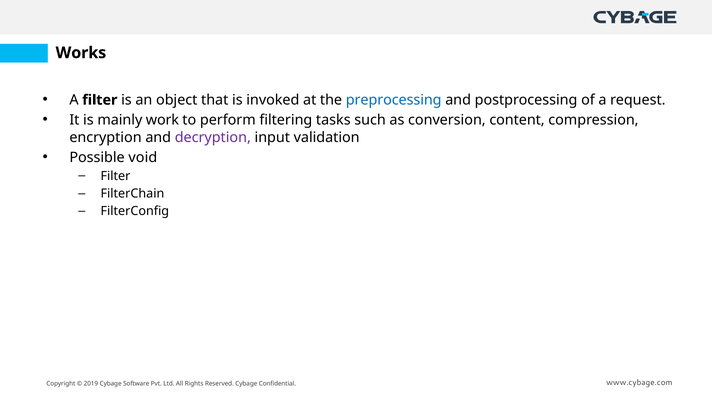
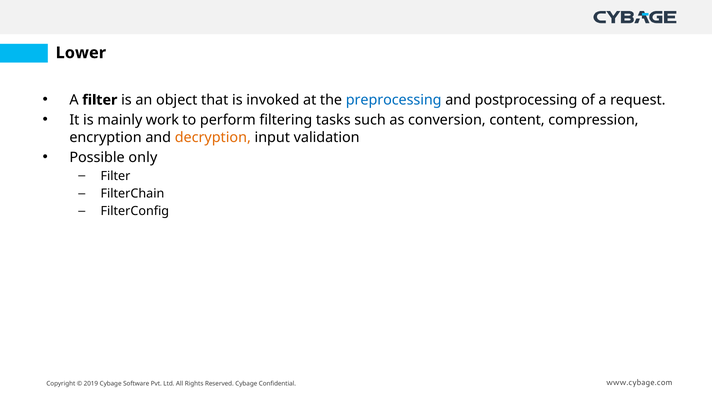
Works: Works -> Lower (81, 53)
decryption colour: purple -> orange (213, 138)
void: void -> only (143, 158)
